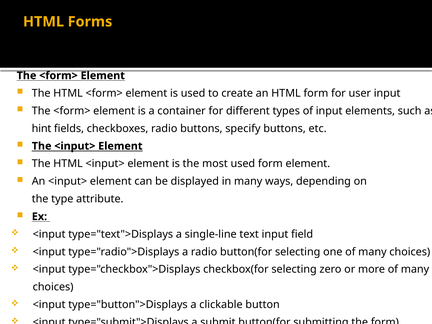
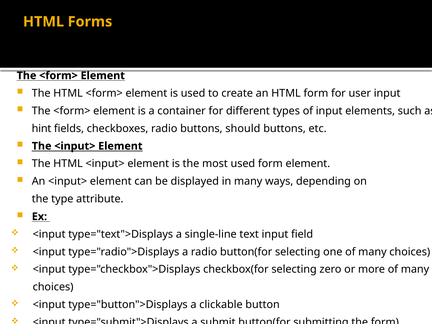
specify: specify -> should (243, 128)
